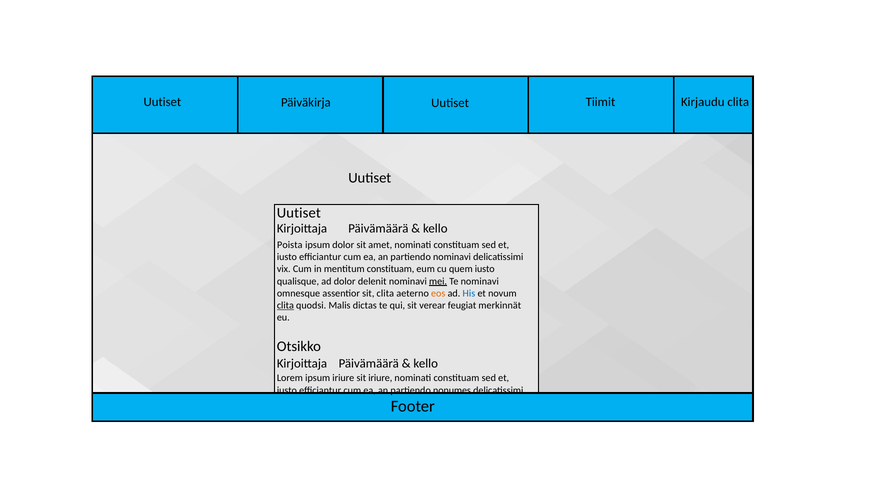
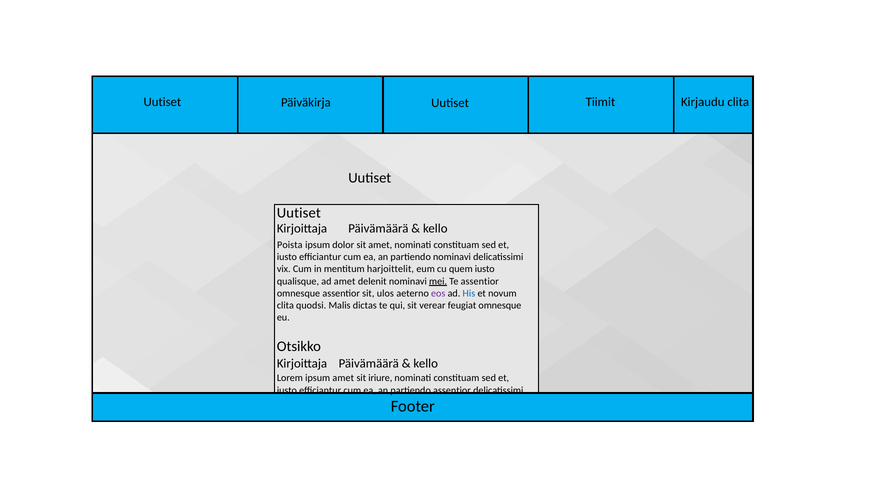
mentitum constituam: constituam -> harjoittelit (390, 269)
ad dolor: dolor -> amet (345, 281)
Te nominavi: nominavi -> assentior (480, 281)
sit clita: clita -> ulos (385, 293)
eos colour: orange -> purple (438, 293)
clita underline: present -> none (285, 305)
feugiat merkinnät: merkinnät -> omnesque (500, 305)
ipsum iriure: iriure -> amet (343, 378)
partiendo nonumes: nonumes -> assentior (452, 390)
